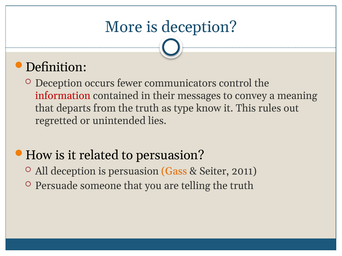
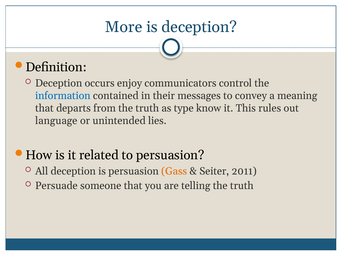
fewer: fewer -> enjoy (130, 83)
information colour: red -> blue (63, 96)
regretted: regretted -> language (56, 121)
